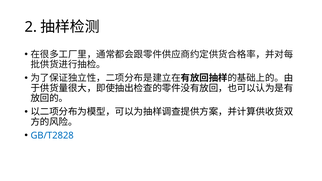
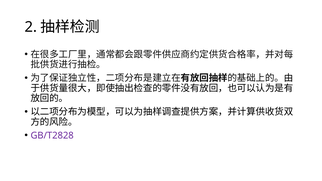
GB/T2828 colour: blue -> purple (52, 136)
